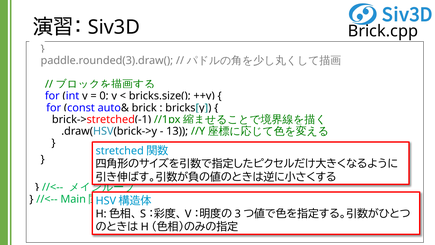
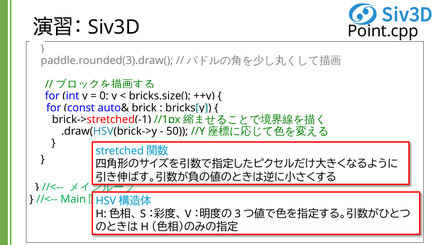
Brick.cpp: Brick.cpp -> Point.cpp (383, 31)
13: 13 -> 50 (177, 131)
